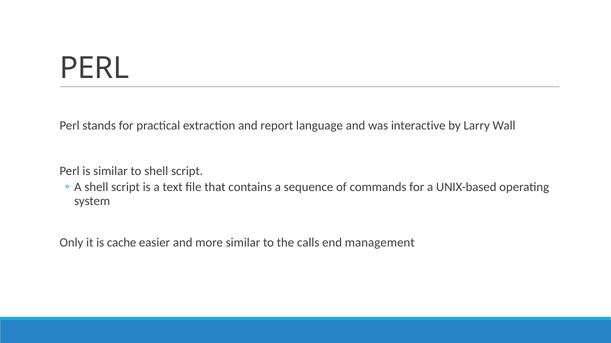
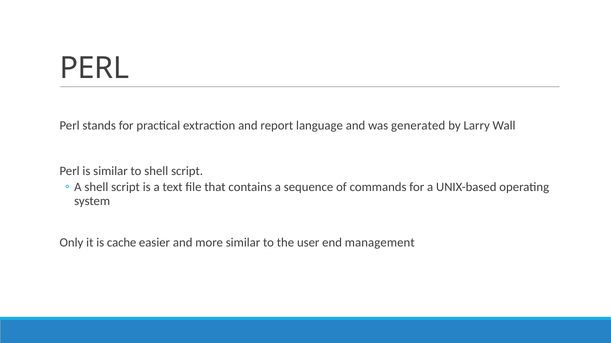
interactive: interactive -> generated (418, 126)
calls: calls -> user (308, 243)
